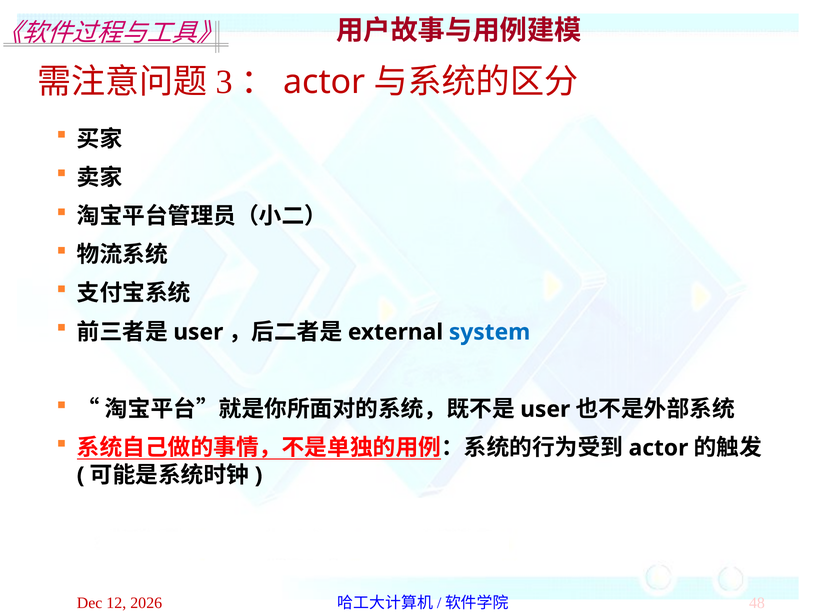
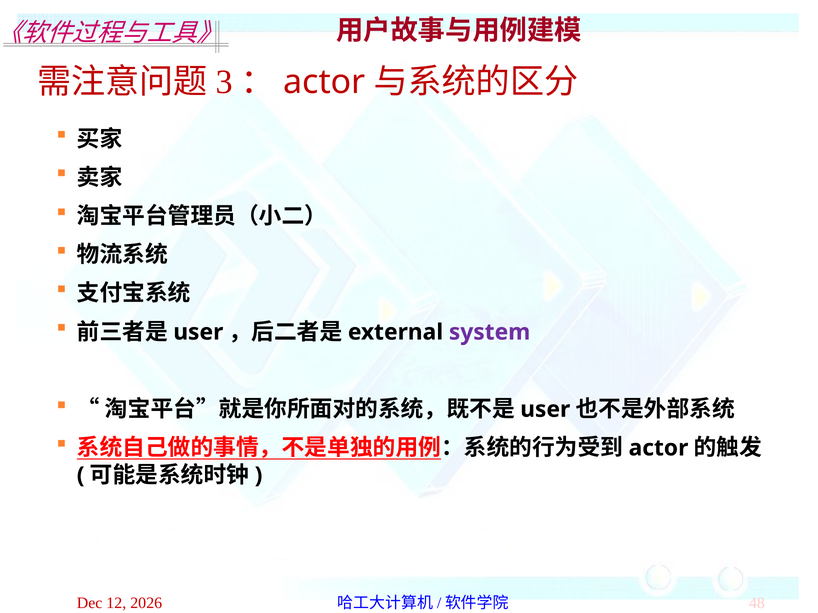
system colour: blue -> purple (490, 332)
